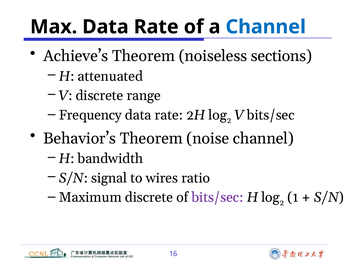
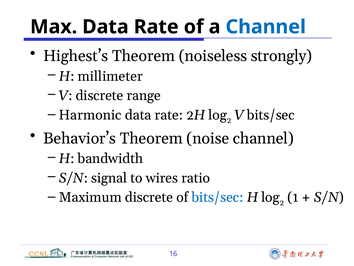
Achieve’s: Achieve’s -> Highest’s (76, 56)
sections: sections -> strongly (281, 56)
attenuated: attenuated -> millimeter (110, 76)
Frequency: Frequency -> Harmonic (90, 115)
bits/sec colour: purple -> blue (218, 197)
